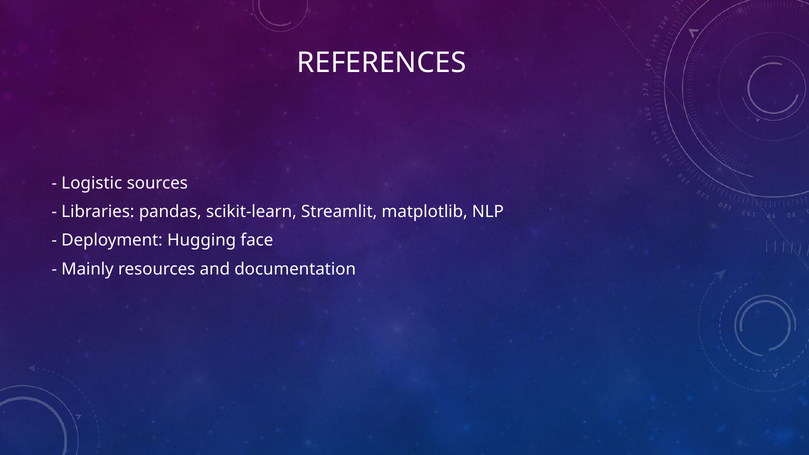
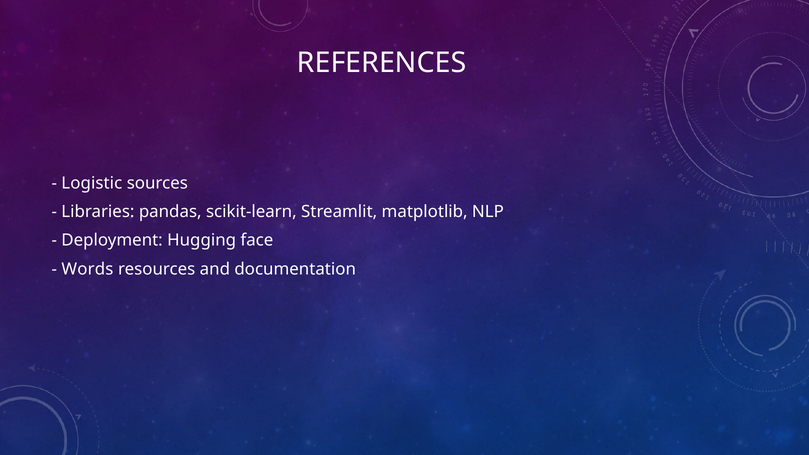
Mainly: Mainly -> Words (87, 269)
